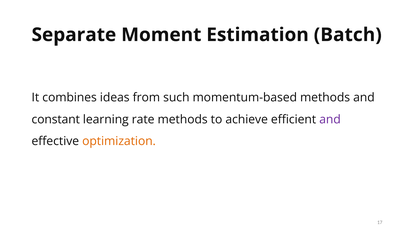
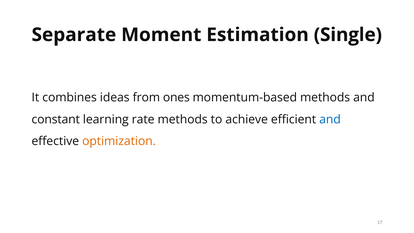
Batch: Batch -> Single (348, 35)
such: such -> ones (176, 98)
and colour: purple -> blue (330, 119)
